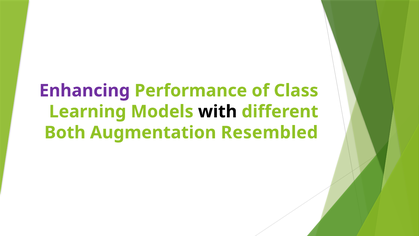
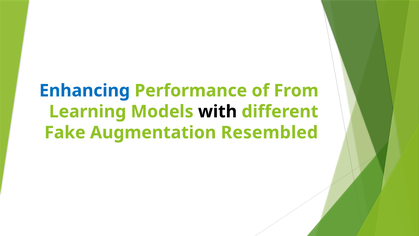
Enhancing colour: purple -> blue (85, 91)
Class: Class -> From (296, 91)
Both: Both -> Fake (65, 132)
